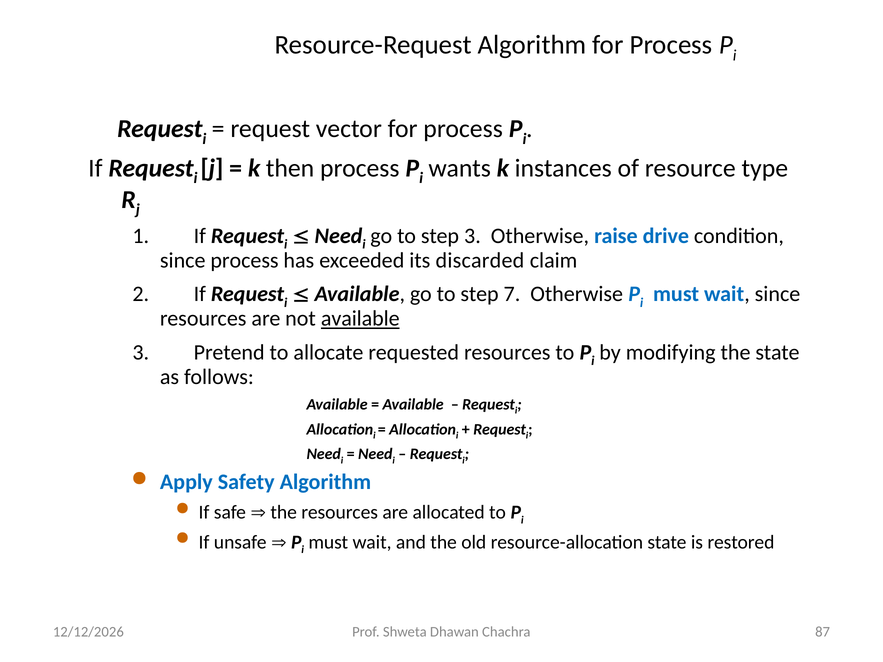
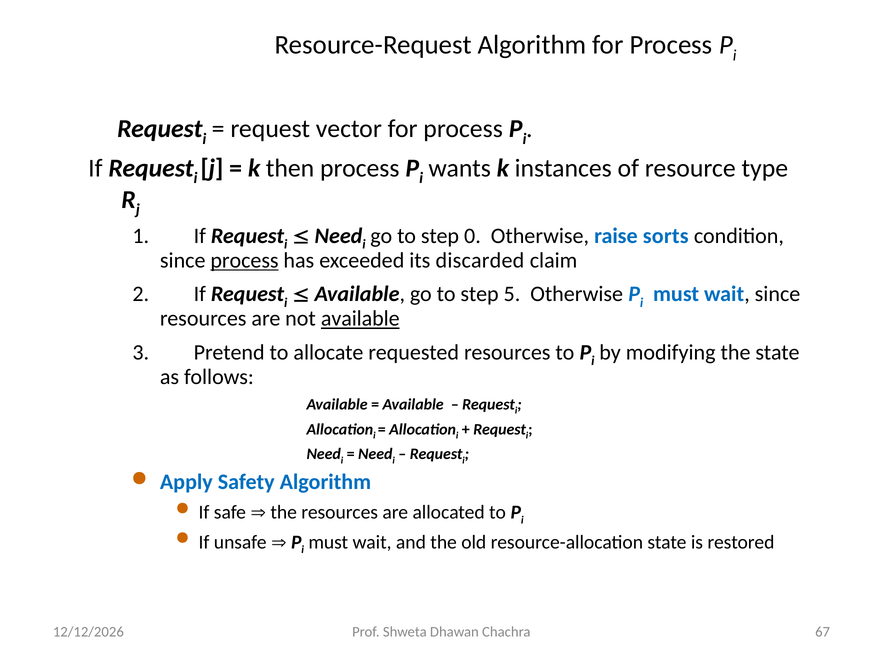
step 3: 3 -> 0 (472, 236)
drive: drive -> sorts (666, 236)
process underline: none -> present (245, 261)
7: 7 -> 5 (512, 294)
87: 87 -> 67 (823, 632)
